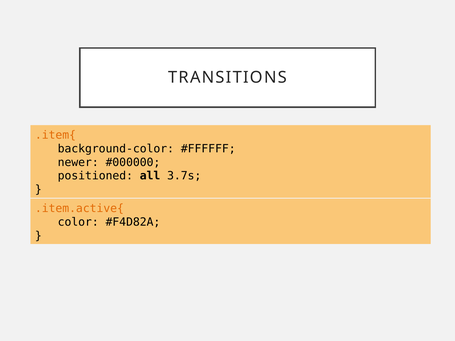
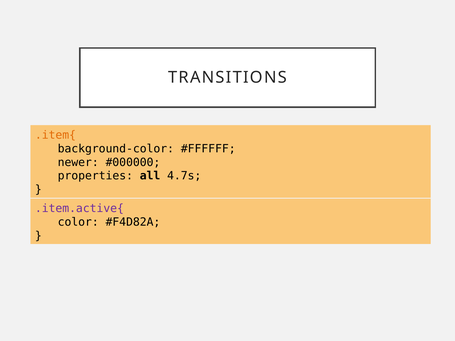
positioned: positioned -> properties (95, 176)
3.7s: 3.7s -> 4.7s (184, 176)
.item.active{ colour: orange -> purple (79, 209)
